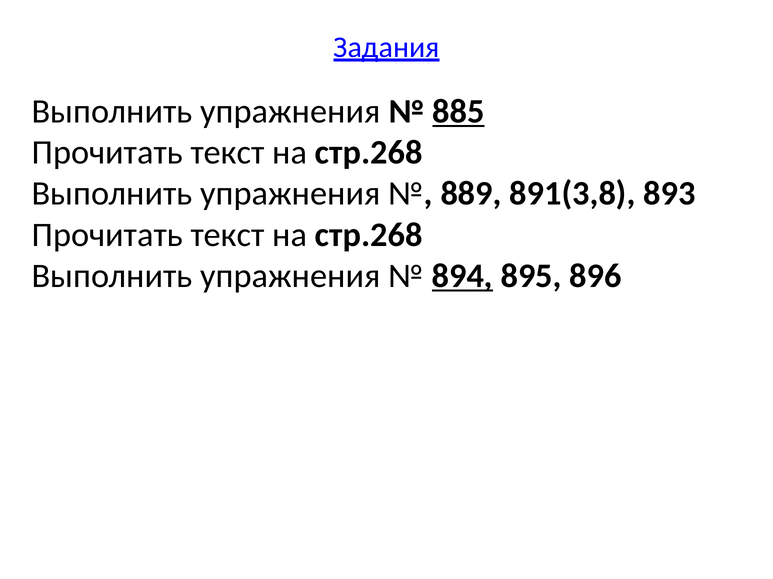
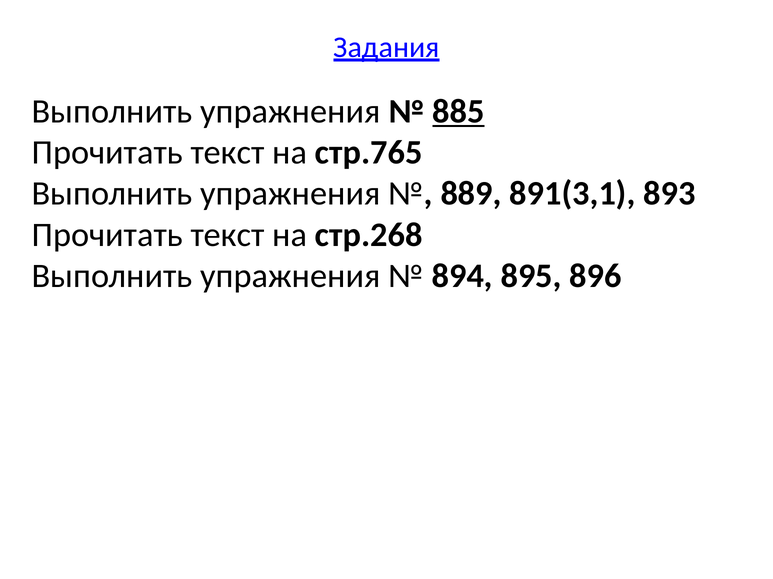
стр.268: стр.268 -> стр.765 (369, 153)
891(3,8: 891(3,8 -> 891(3,1 (572, 194)
894 underline: present -> none (462, 276)
